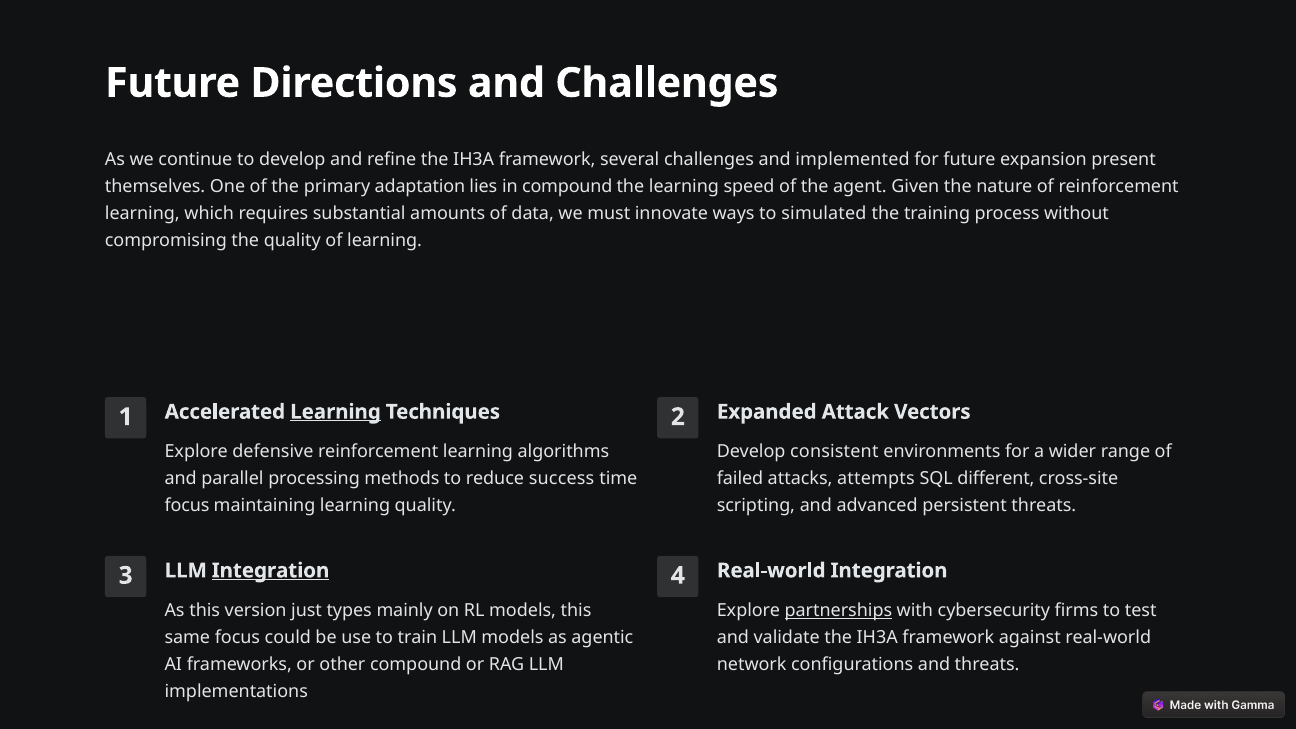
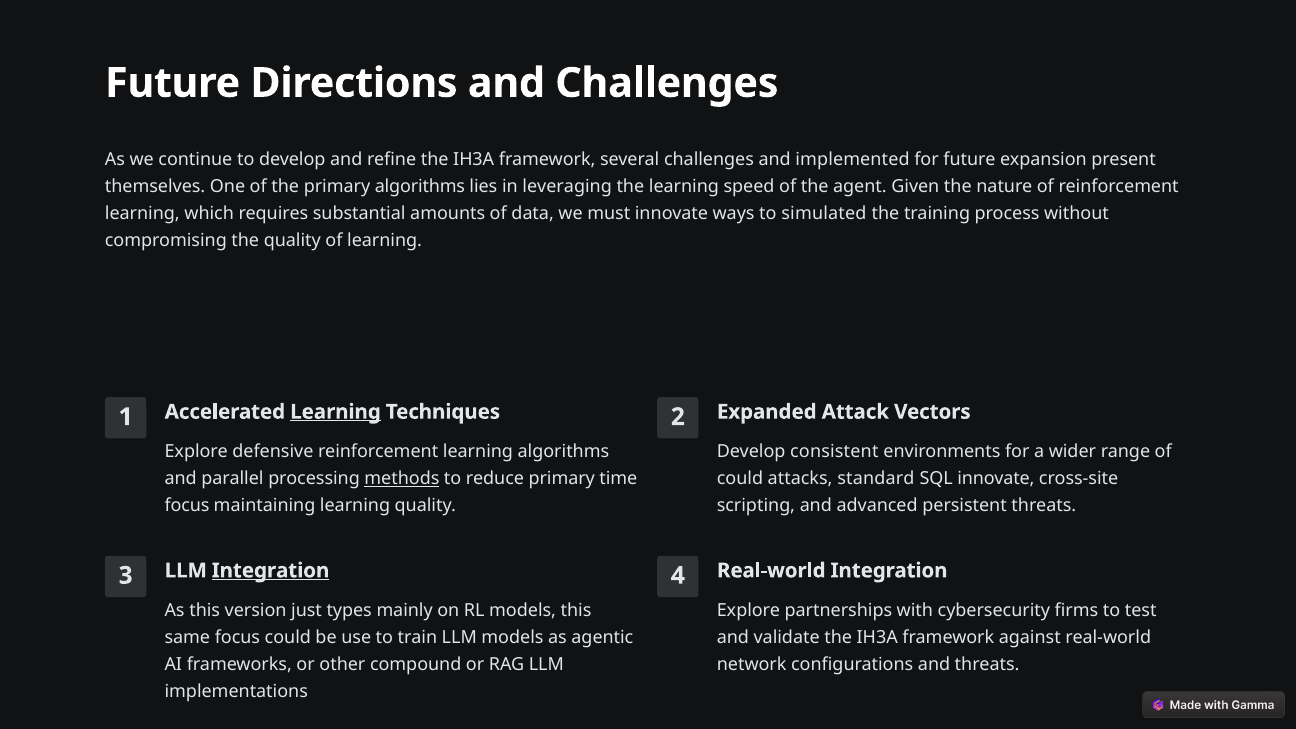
primary adaptation: adaptation -> algorithms (420, 187)
in compound: compound -> leveraging (567, 187)
methods underline: none -> present (402, 479)
reduce success: success -> primary (562, 479)
failed: failed -> could (740, 479)
attempts: attempts -> standard (876, 479)
SQL different: different -> innovate (996, 479)
partnerships underline: present -> none (838, 610)
